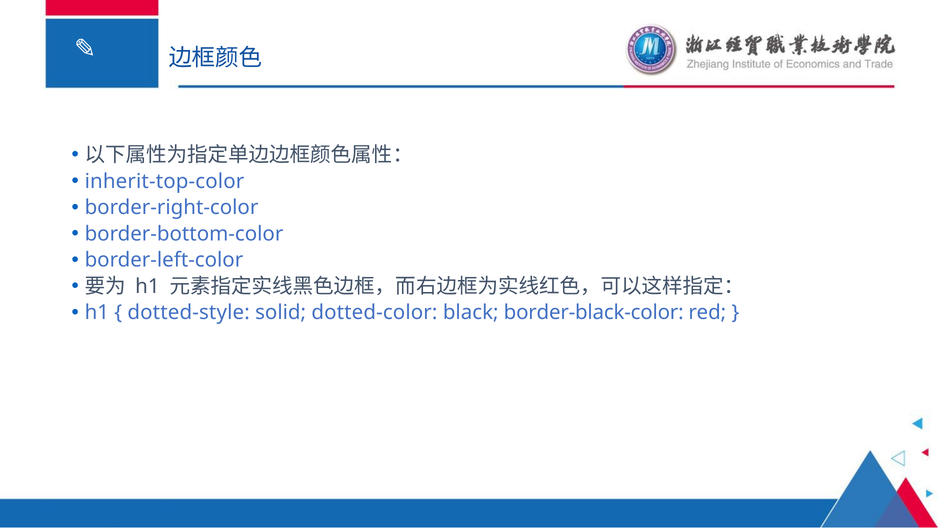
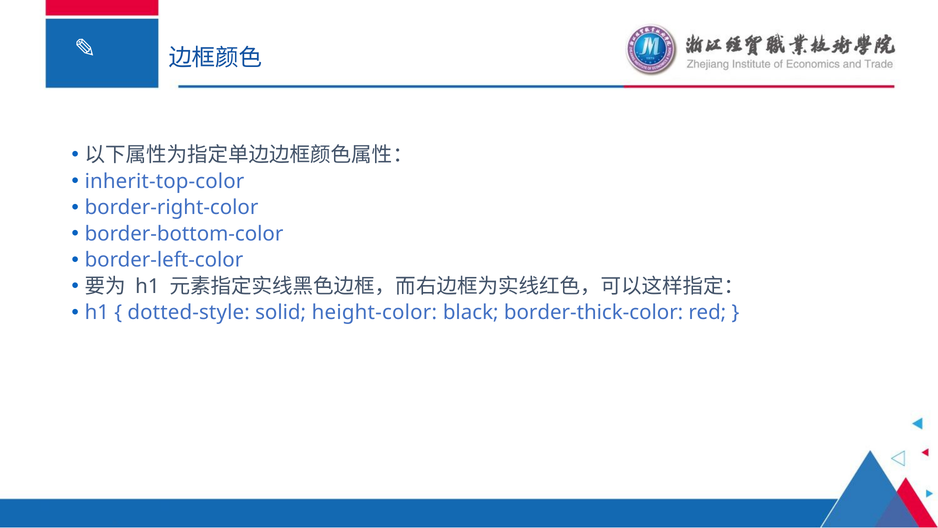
dotted-color: dotted-color -> height-color (374, 312)
border-black-color: border-black-color -> border-thick-color (594, 312)
